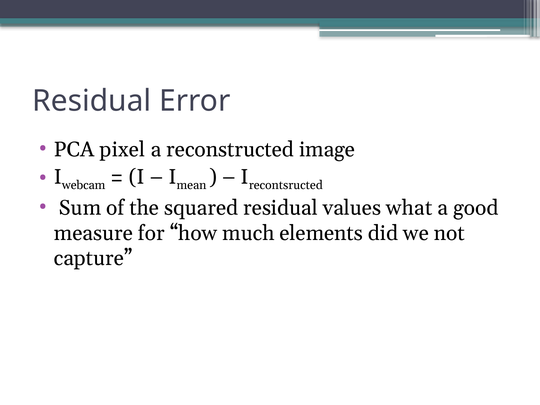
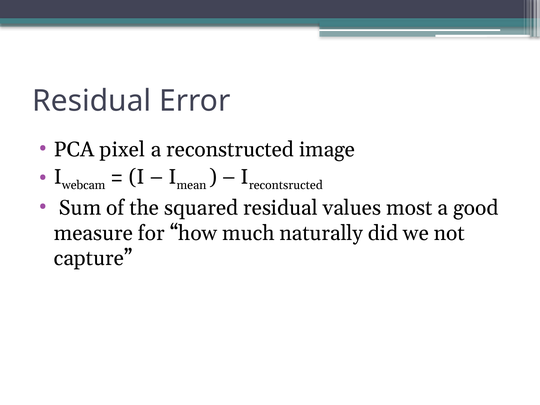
what: what -> most (409, 208)
elements: elements -> naturally (321, 233)
